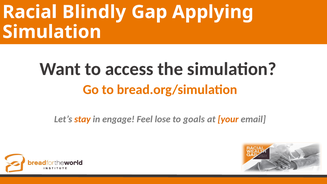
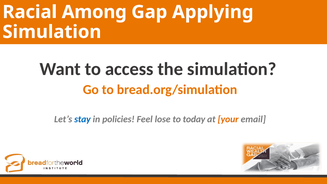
Blindly: Blindly -> Among (94, 12)
stay colour: orange -> blue (82, 119)
engage: engage -> policies (118, 119)
goals: goals -> today (194, 119)
